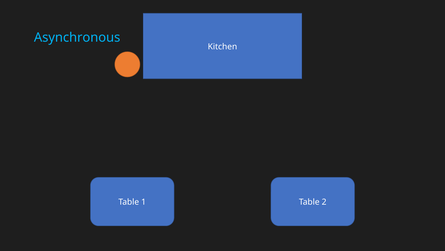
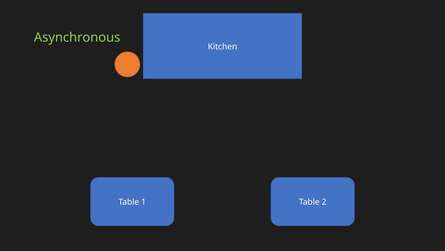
Asynchronous colour: light blue -> light green (77, 37)
